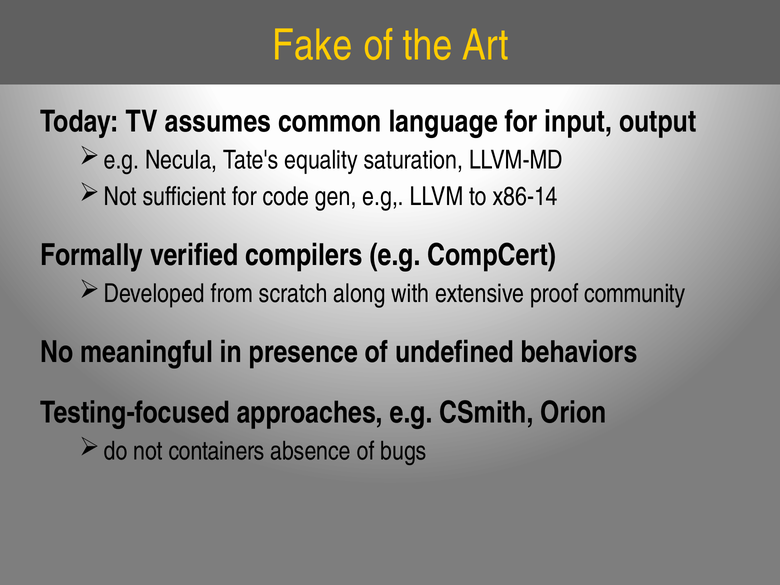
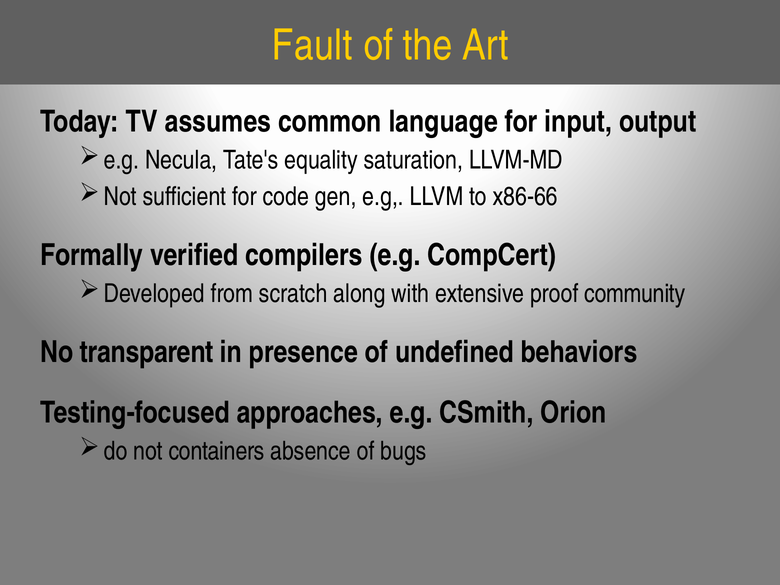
Fake: Fake -> Fault (312, 45)
x86-14: x86-14 -> x86-66 (525, 197)
meaningful: meaningful -> transparent (147, 352)
